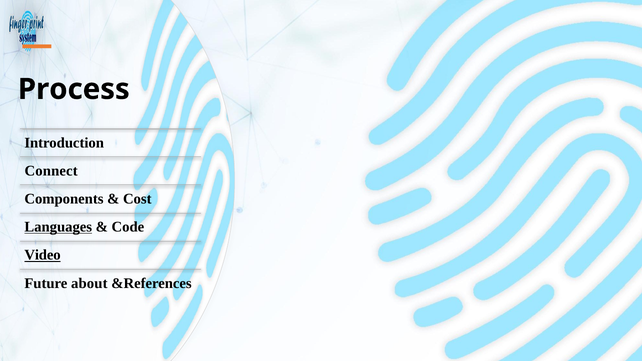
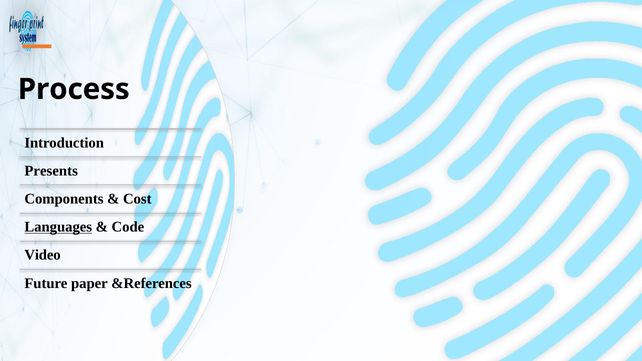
Connect: Connect -> Presents (51, 171)
Video underline: present -> none (43, 255)
about: about -> paper (89, 283)
